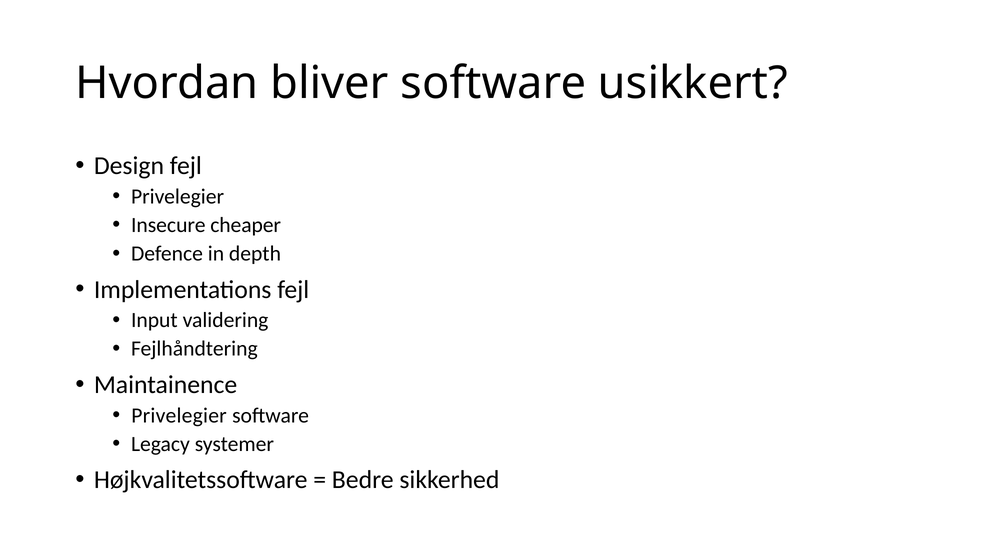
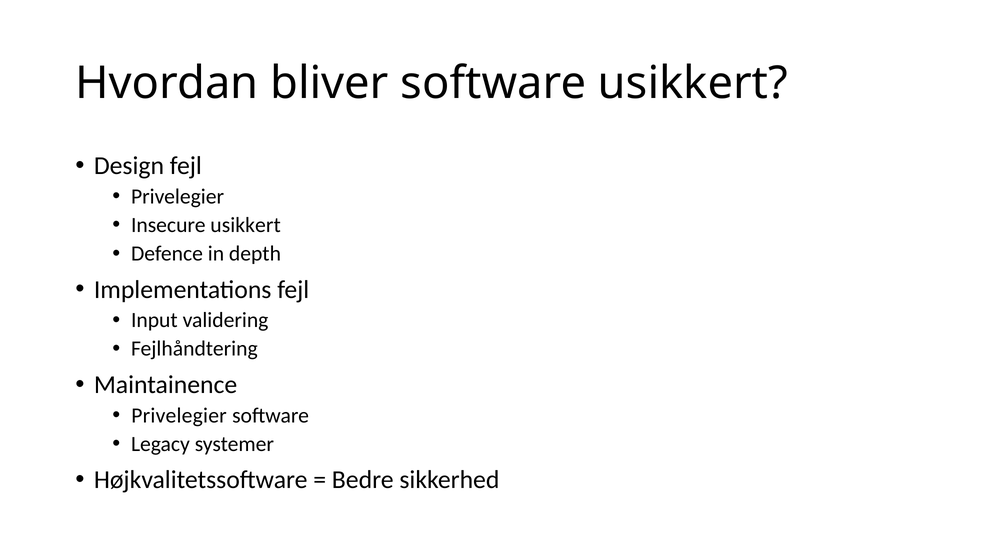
Insecure cheaper: cheaper -> usikkert (246, 225)
